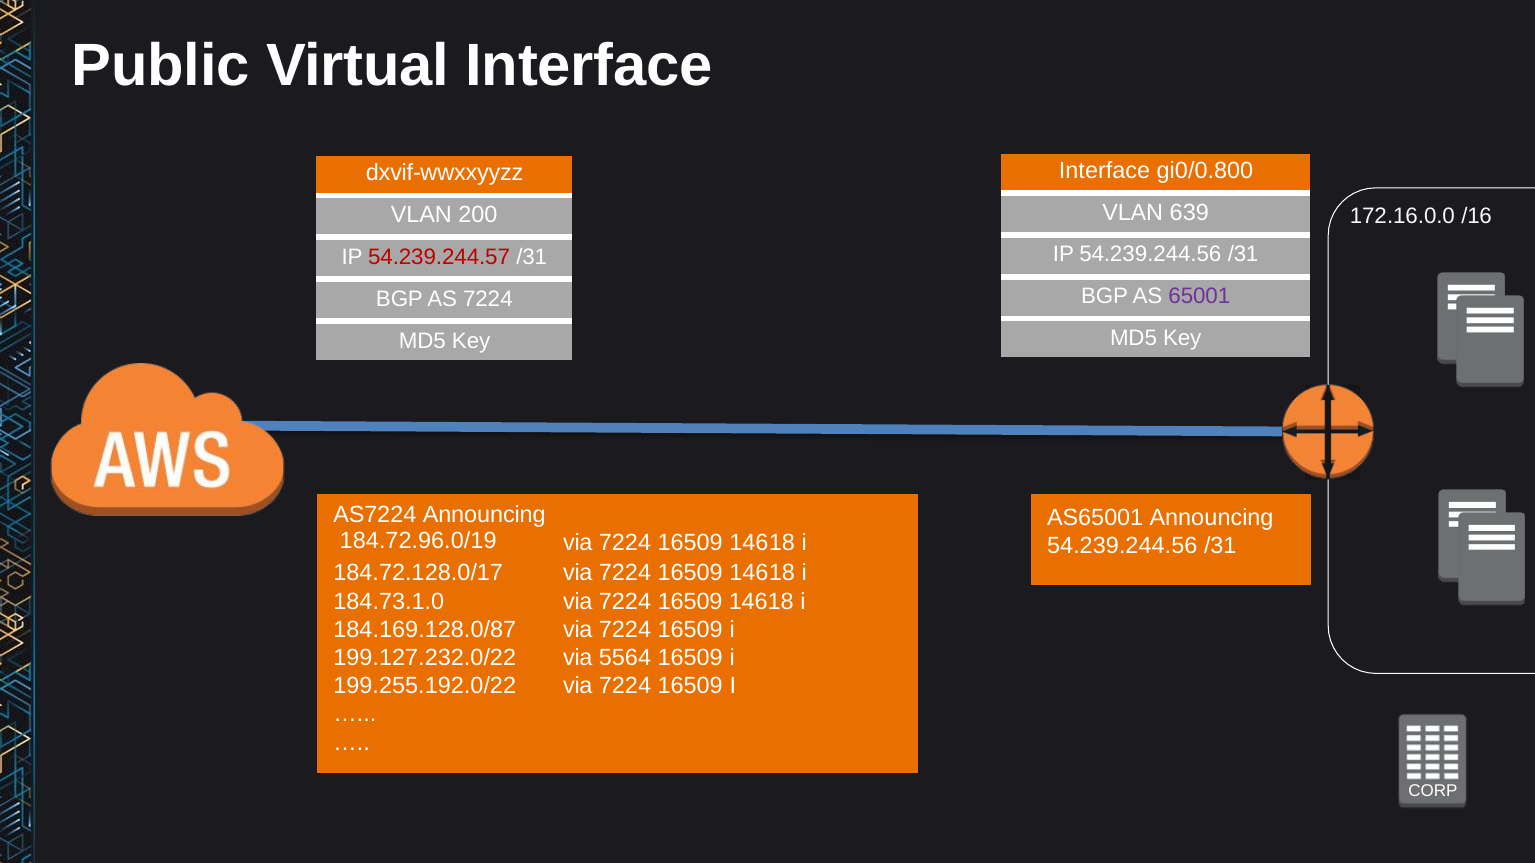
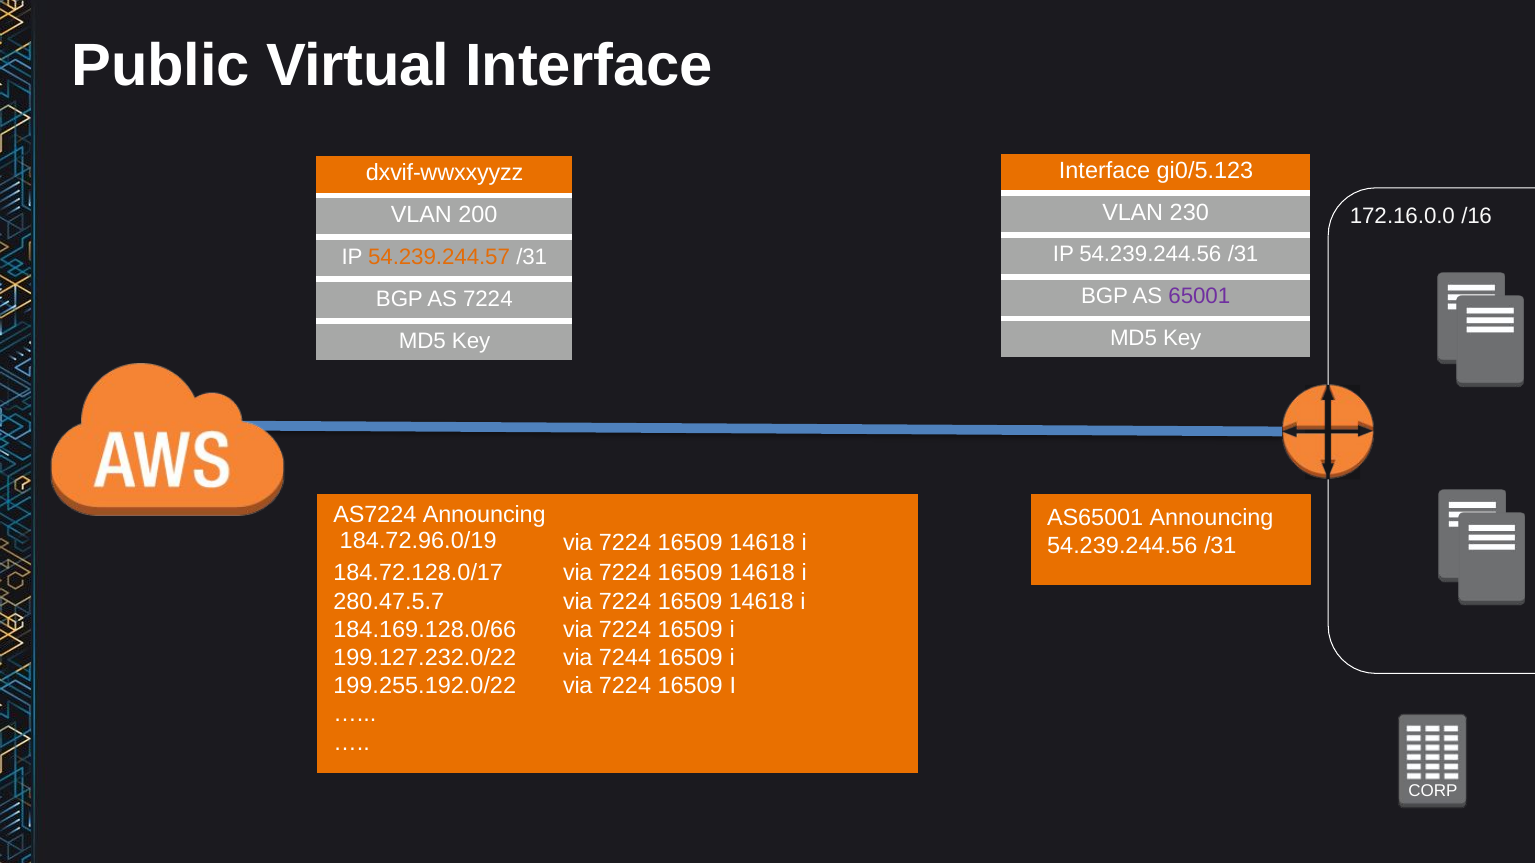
gi0/0.800: gi0/0.800 -> gi0/5.123 (1205, 171)
639: 639 -> 230 (1189, 213)
54.239.244.57 colour: red -> orange (439, 257)
184.73.1.0: 184.73.1.0 -> 280.47.5.7 (389, 602)
184.169.128.0/87: 184.169.128.0/87 -> 184.169.128.0/66 (425, 630)
5564: 5564 -> 7244 (625, 658)
